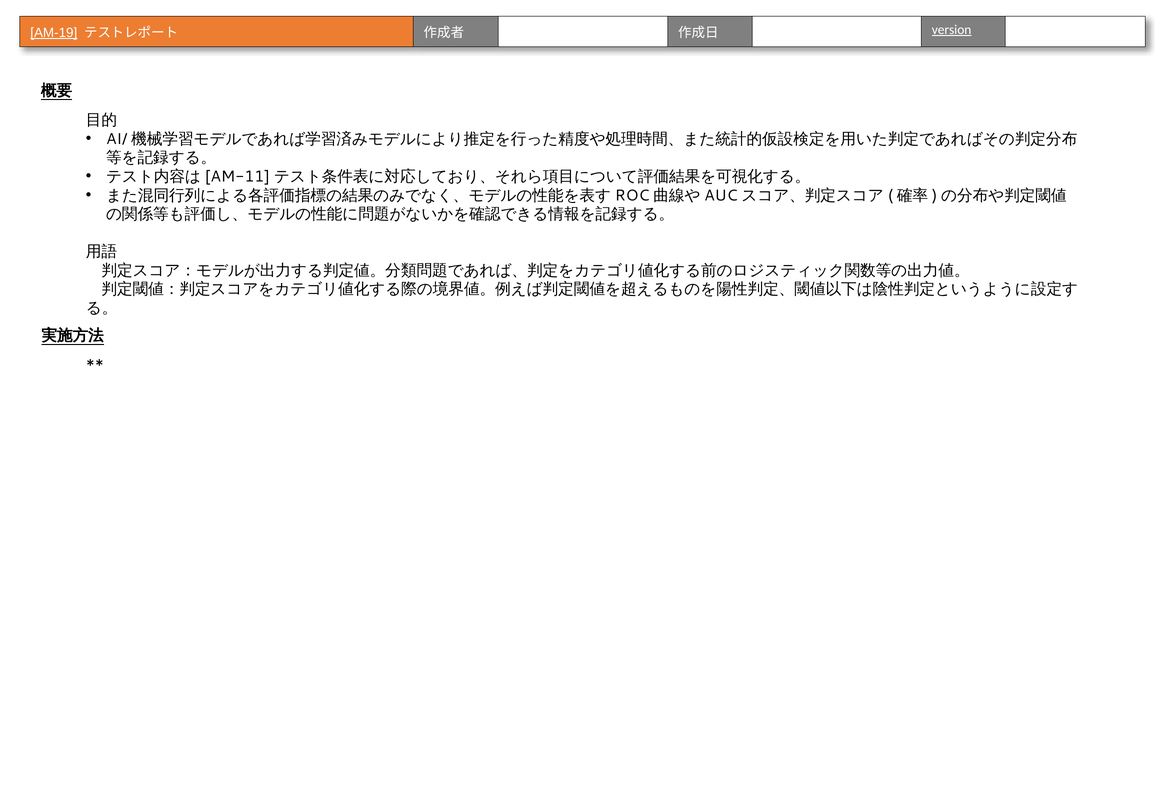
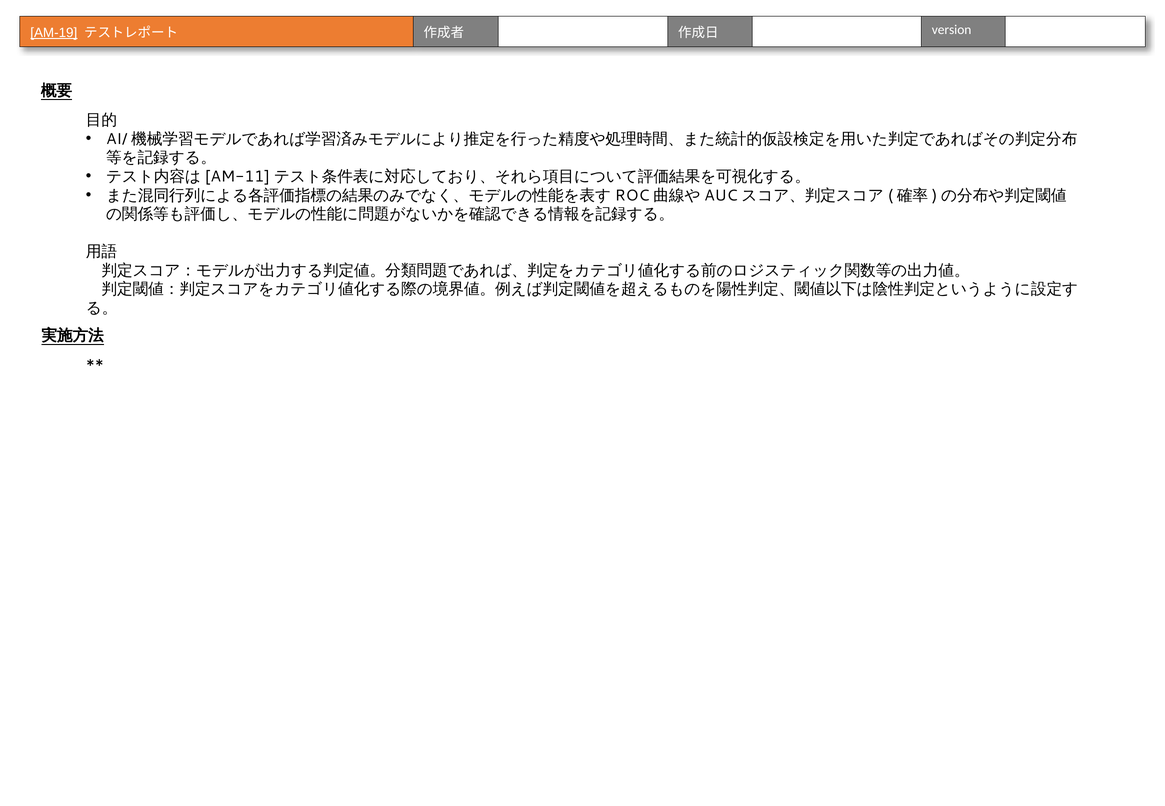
version underline: present -> none (952, 30)
